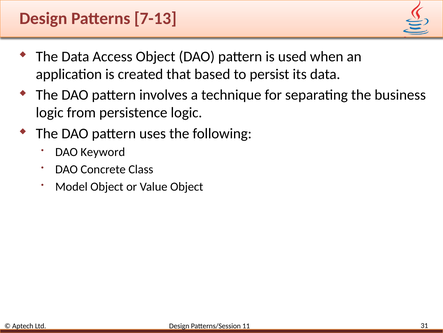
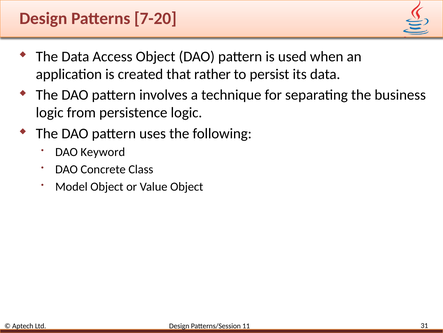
7-13: 7-13 -> 7-20 (155, 19)
based: based -> rather (212, 74)
